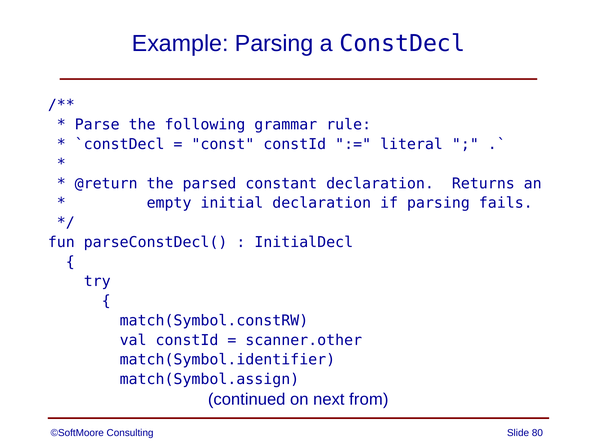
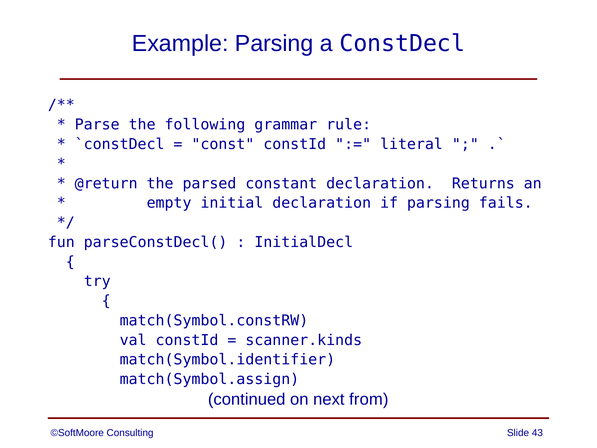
scanner.other: scanner.other -> scanner.kinds (304, 340)
80: 80 -> 43 (537, 433)
